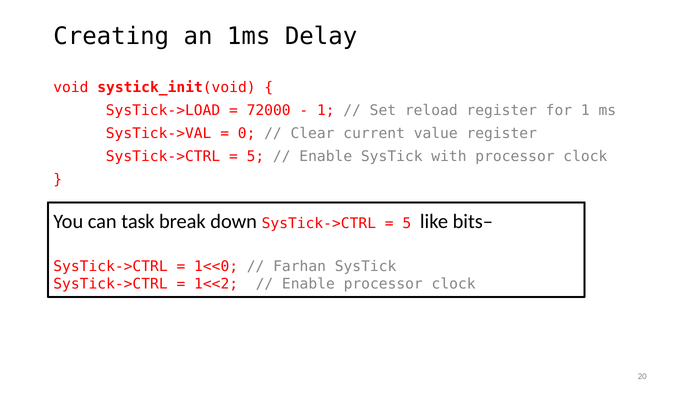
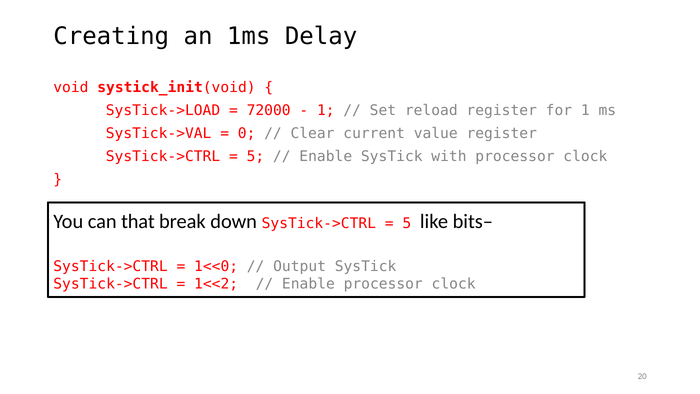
task: task -> that (138, 221)
Farhan: Farhan -> Output (300, 266)
